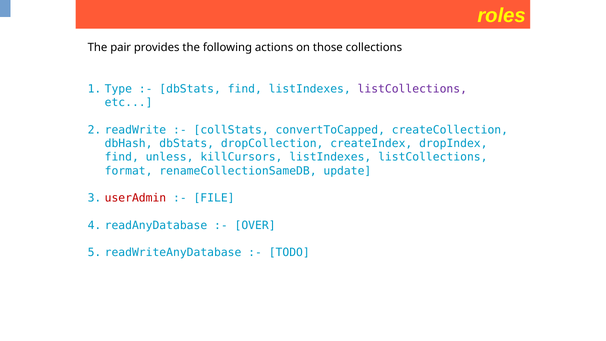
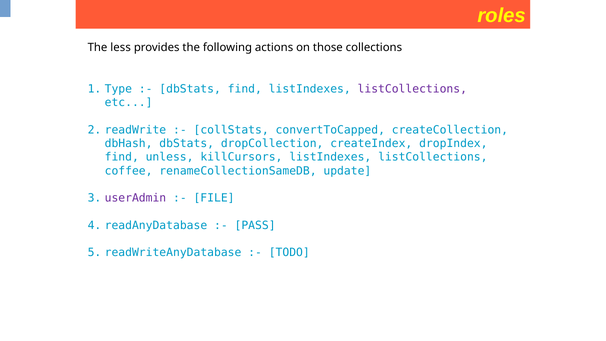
pair: pair -> less (121, 48)
format: format -> coffee (129, 171)
userAdmin colour: red -> purple (135, 198)
OVER: OVER -> PASS (255, 225)
